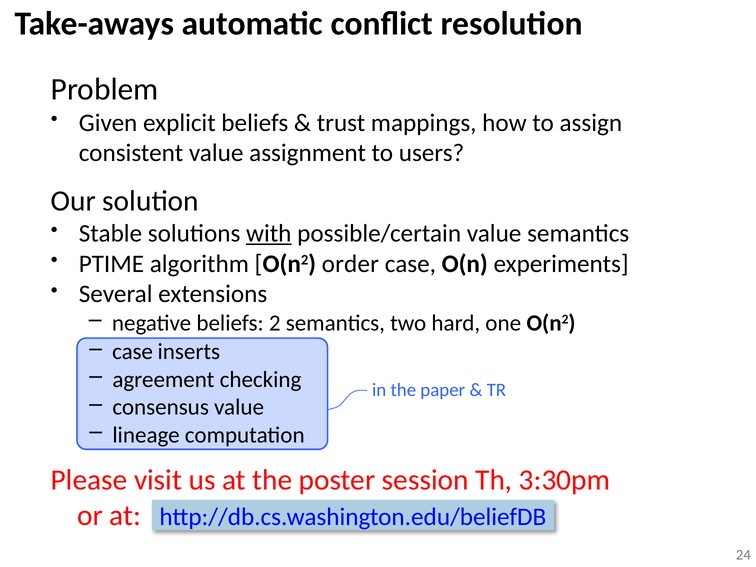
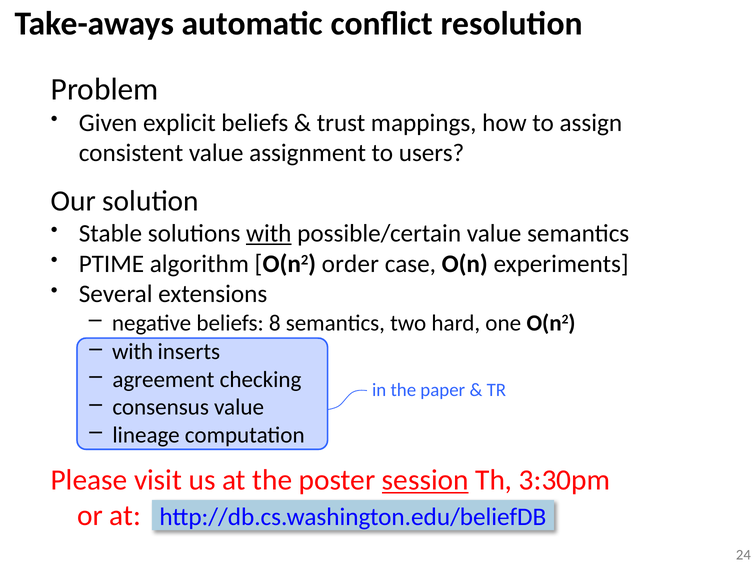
2: 2 -> 8 (275, 323)
case: case -> with (133, 352)
session underline: none -> present (425, 480)
